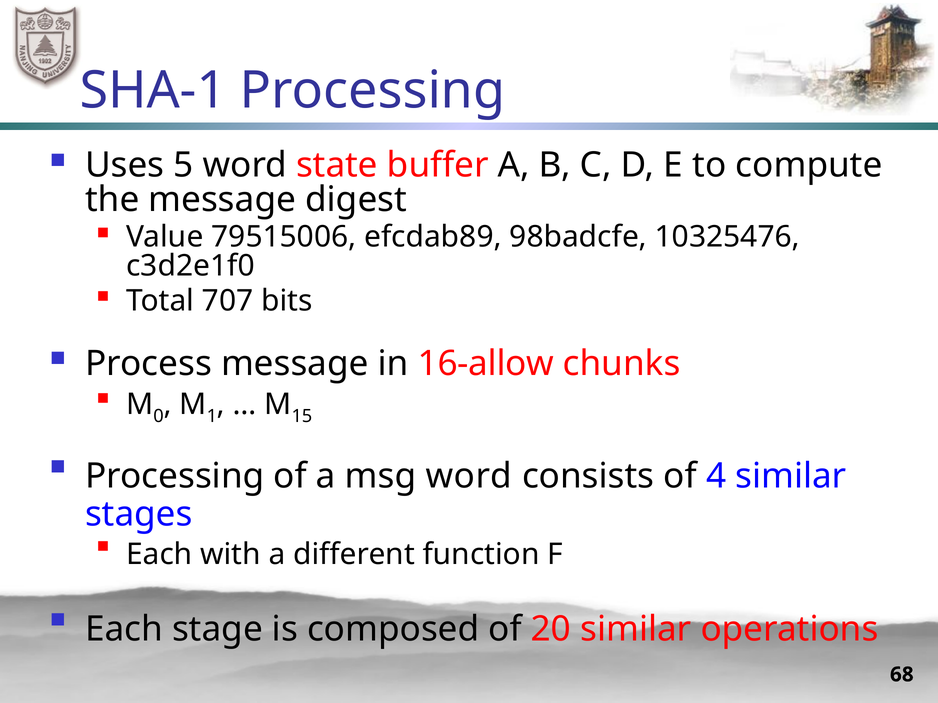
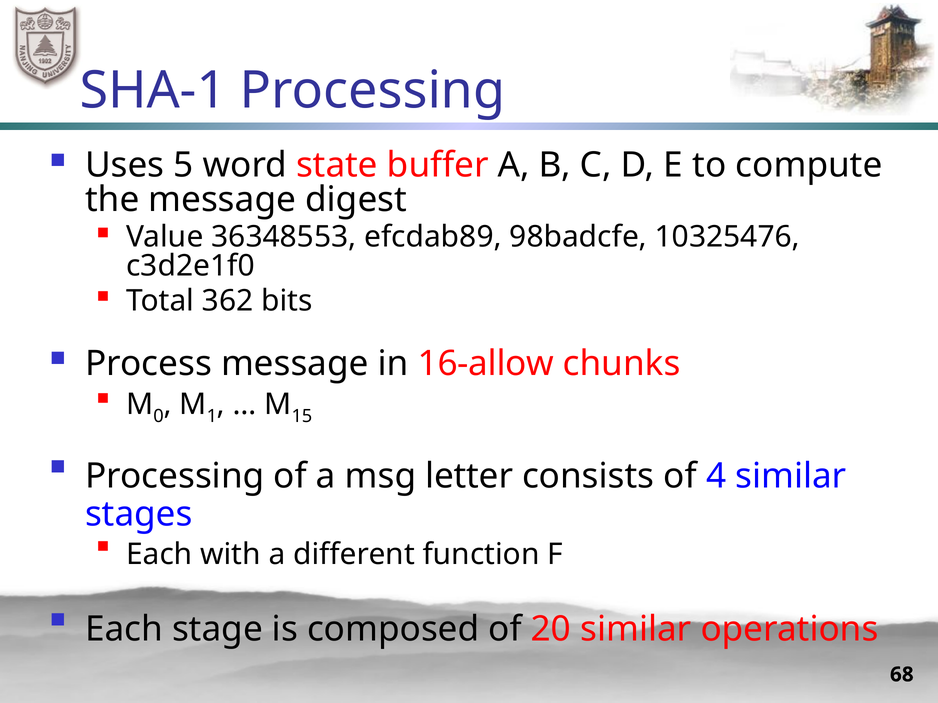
79515006: 79515006 -> 36348553 (284, 237)
707: 707 -> 362 (228, 301)
msg word: word -> letter (469, 476)
